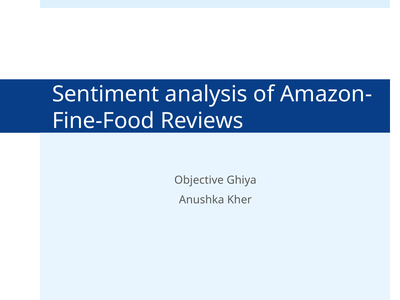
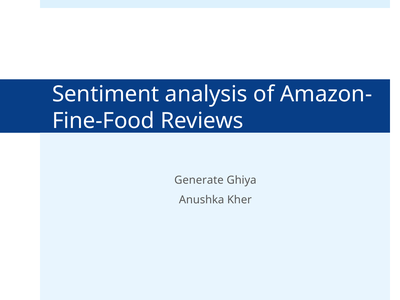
Objective: Objective -> Generate (199, 180)
